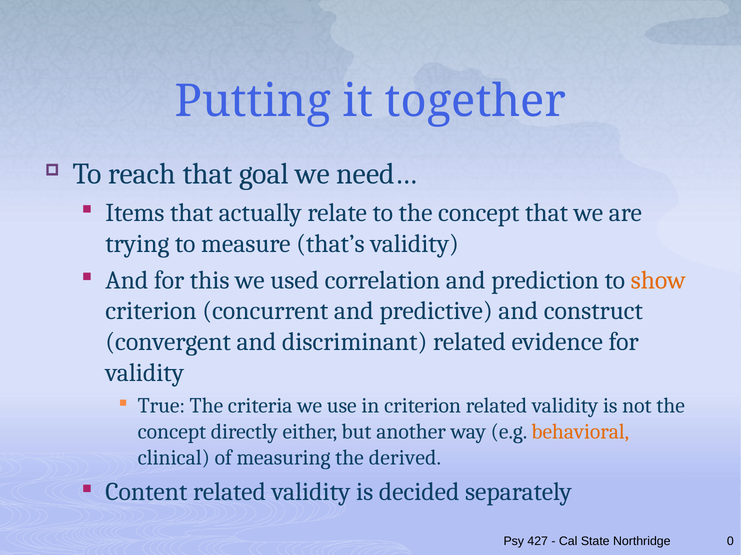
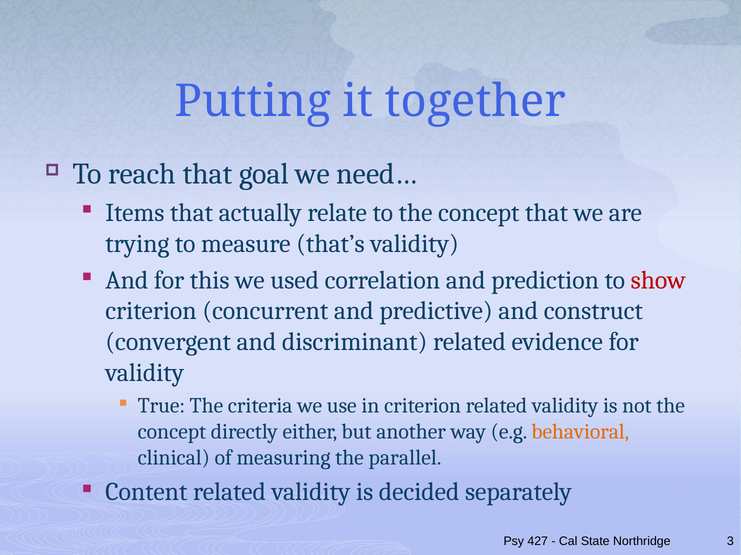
show colour: orange -> red (658, 280)
derived: derived -> parallel (405, 458)
0: 0 -> 3 (730, 542)
